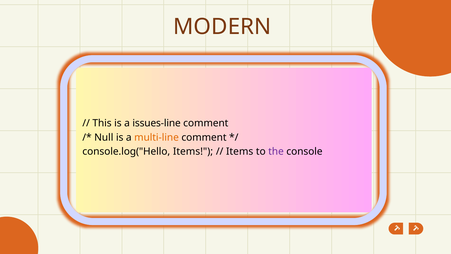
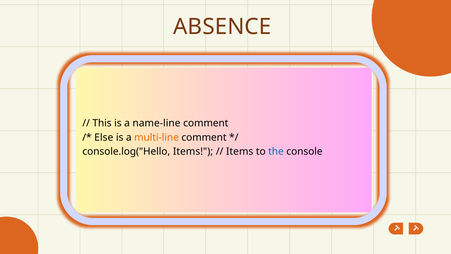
MODERN: MODERN -> ABSENCE (222, 27)
issues-line: issues-line -> name-line (156, 123)
Null: Null -> Else (104, 137)
the colour: purple -> blue (276, 151)
